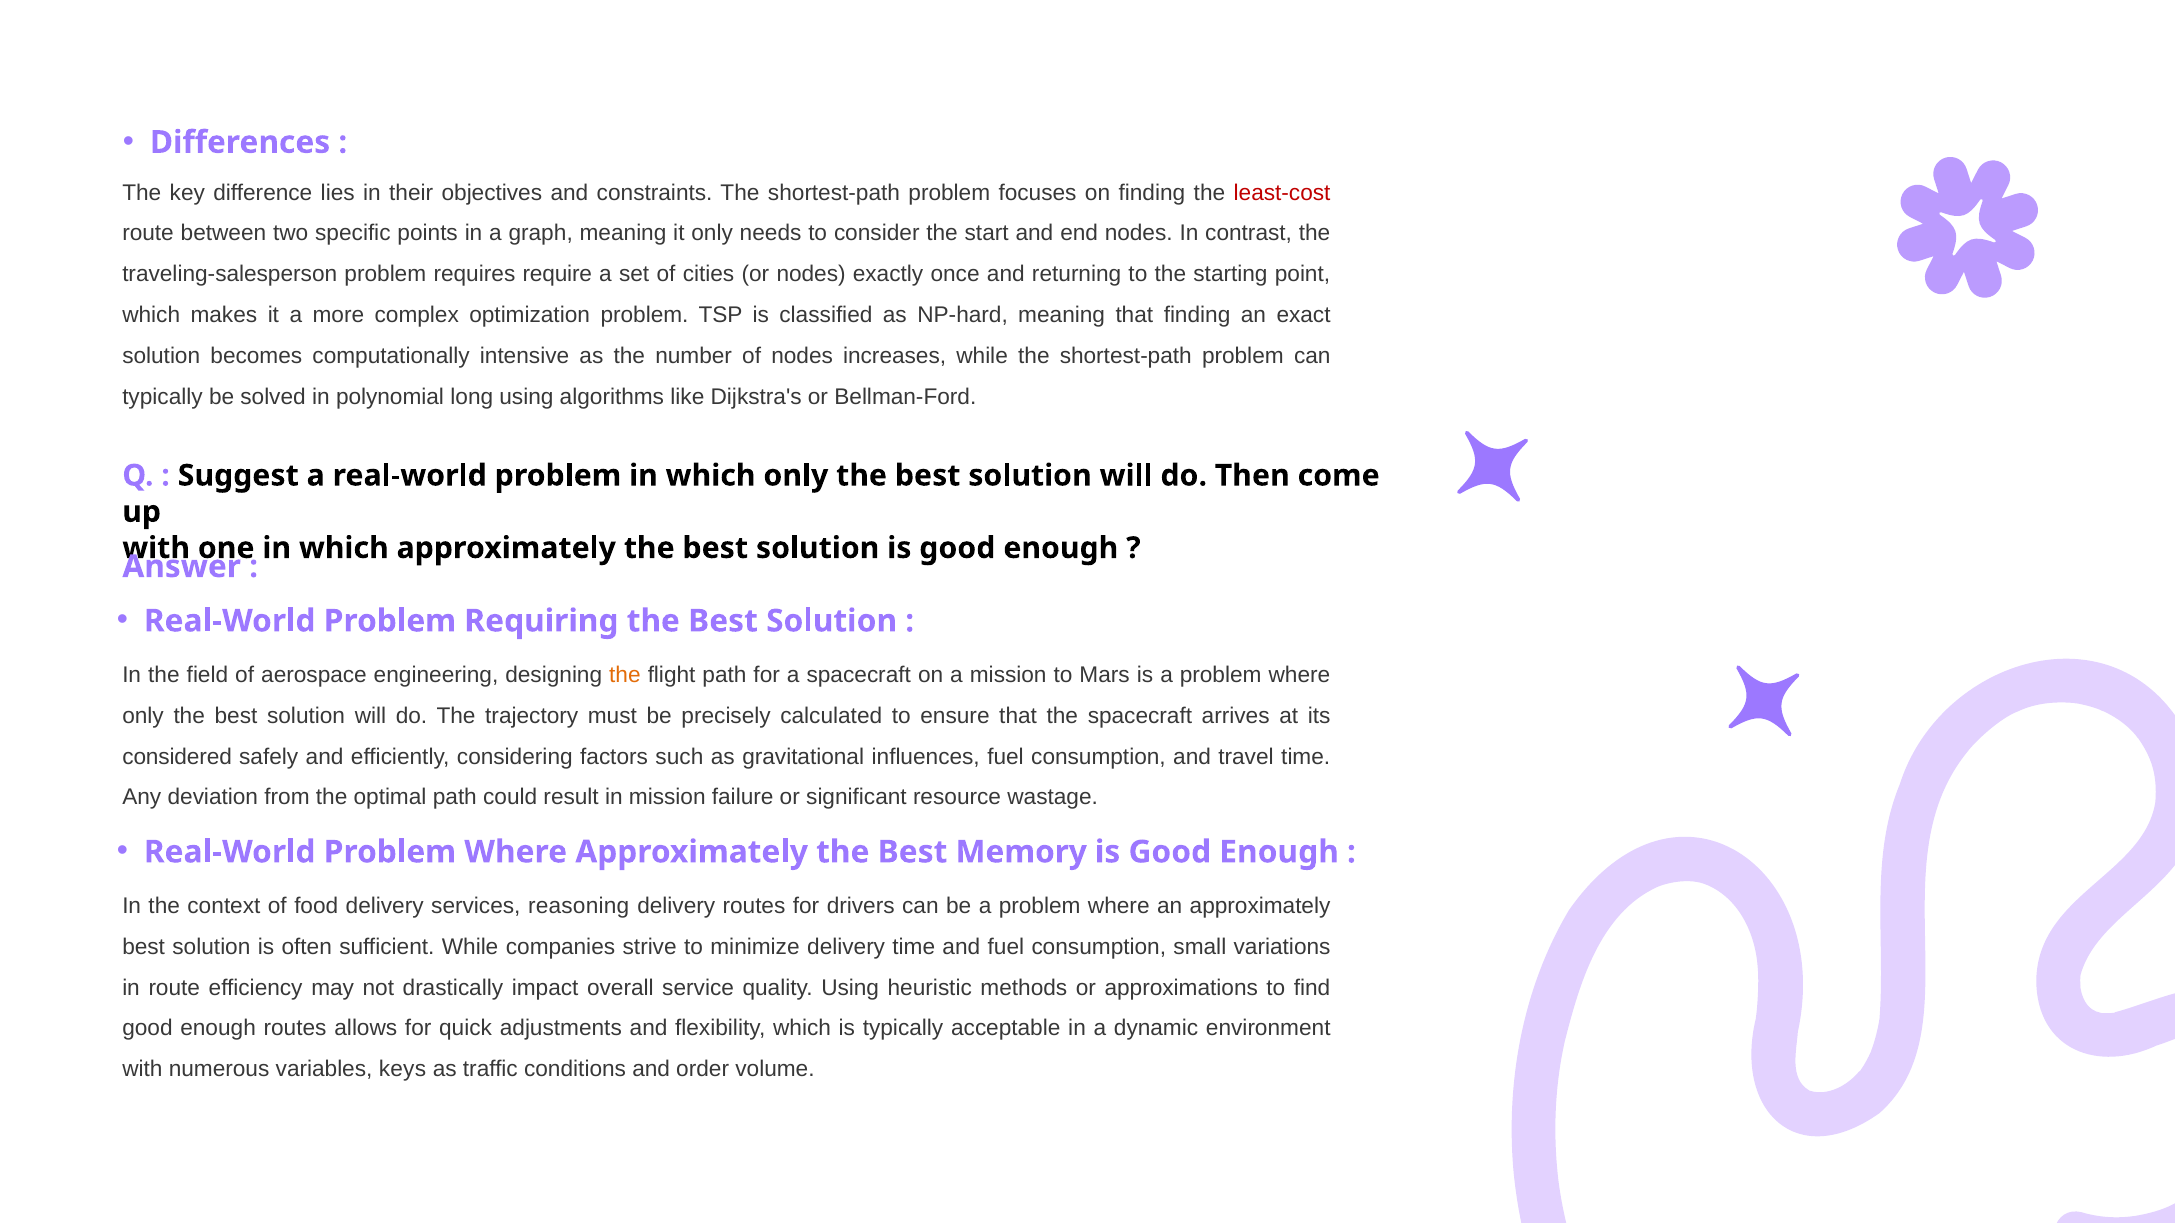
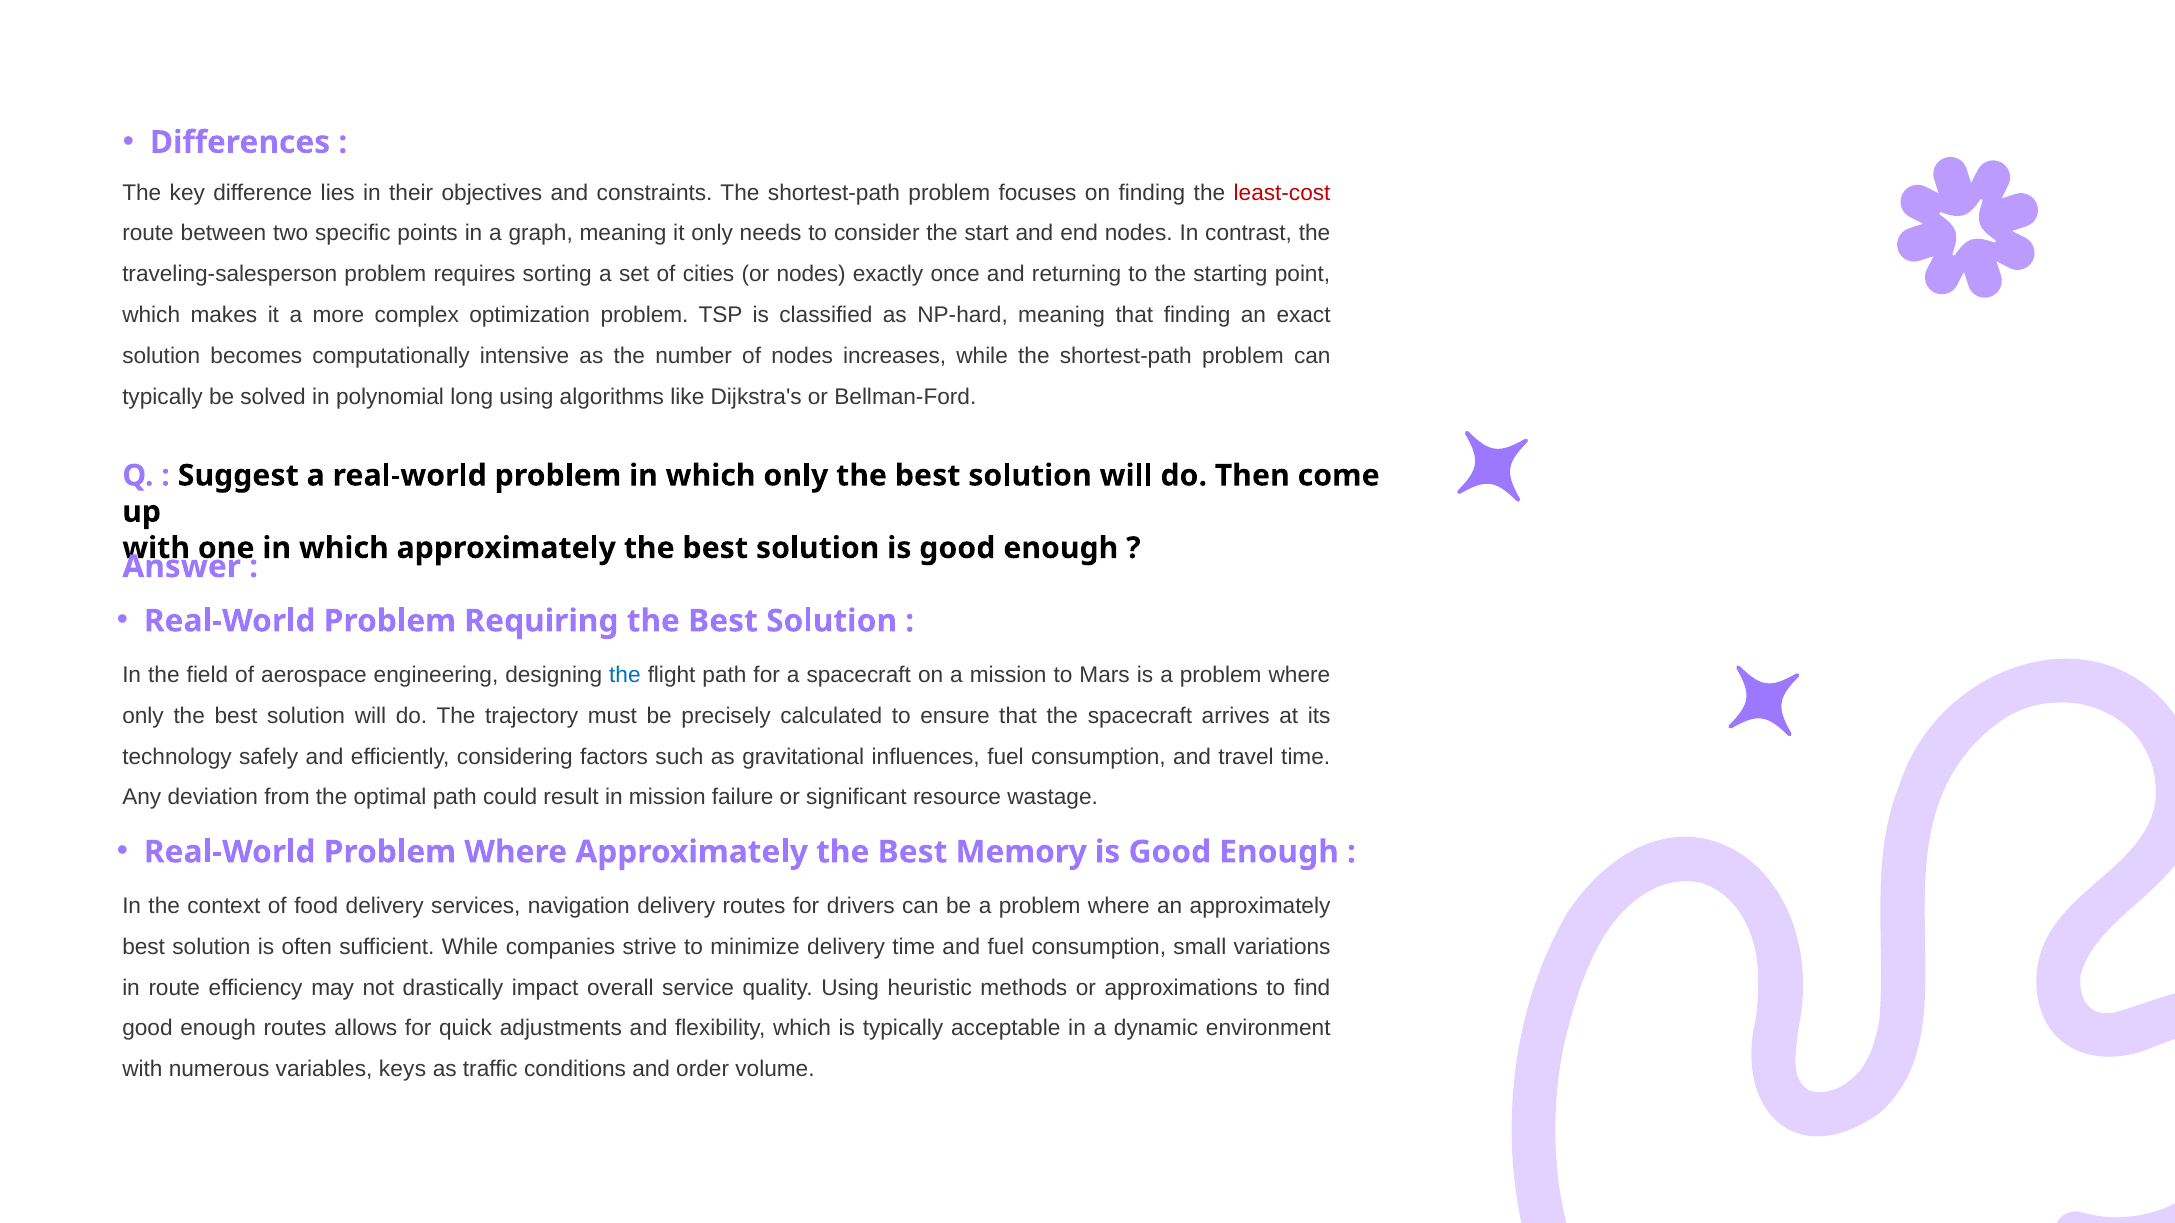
require: require -> sorting (557, 274)
the colour: orange -> blue (625, 675)
considered: considered -> technology (177, 757)
reasoning: reasoning -> navigation (579, 906)
